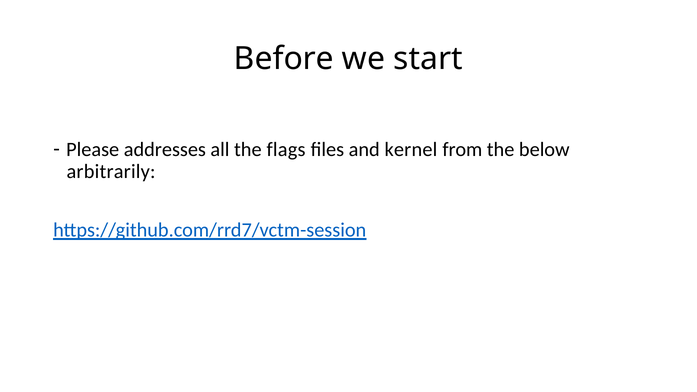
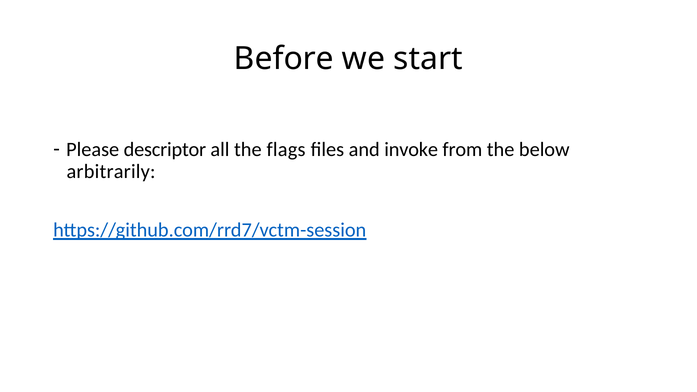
addresses: addresses -> descriptor (165, 150)
kernel: kernel -> invoke (411, 150)
